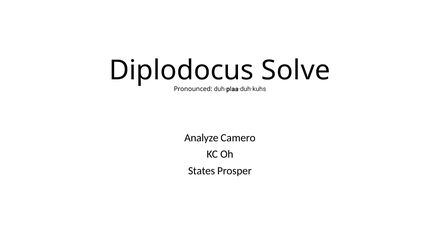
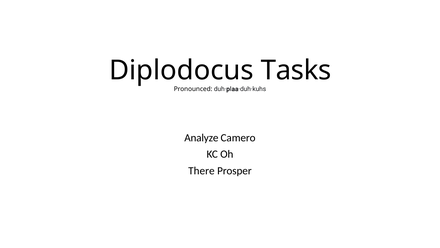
Solve: Solve -> Tasks (296, 70)
States: States -> There (201, 170)
